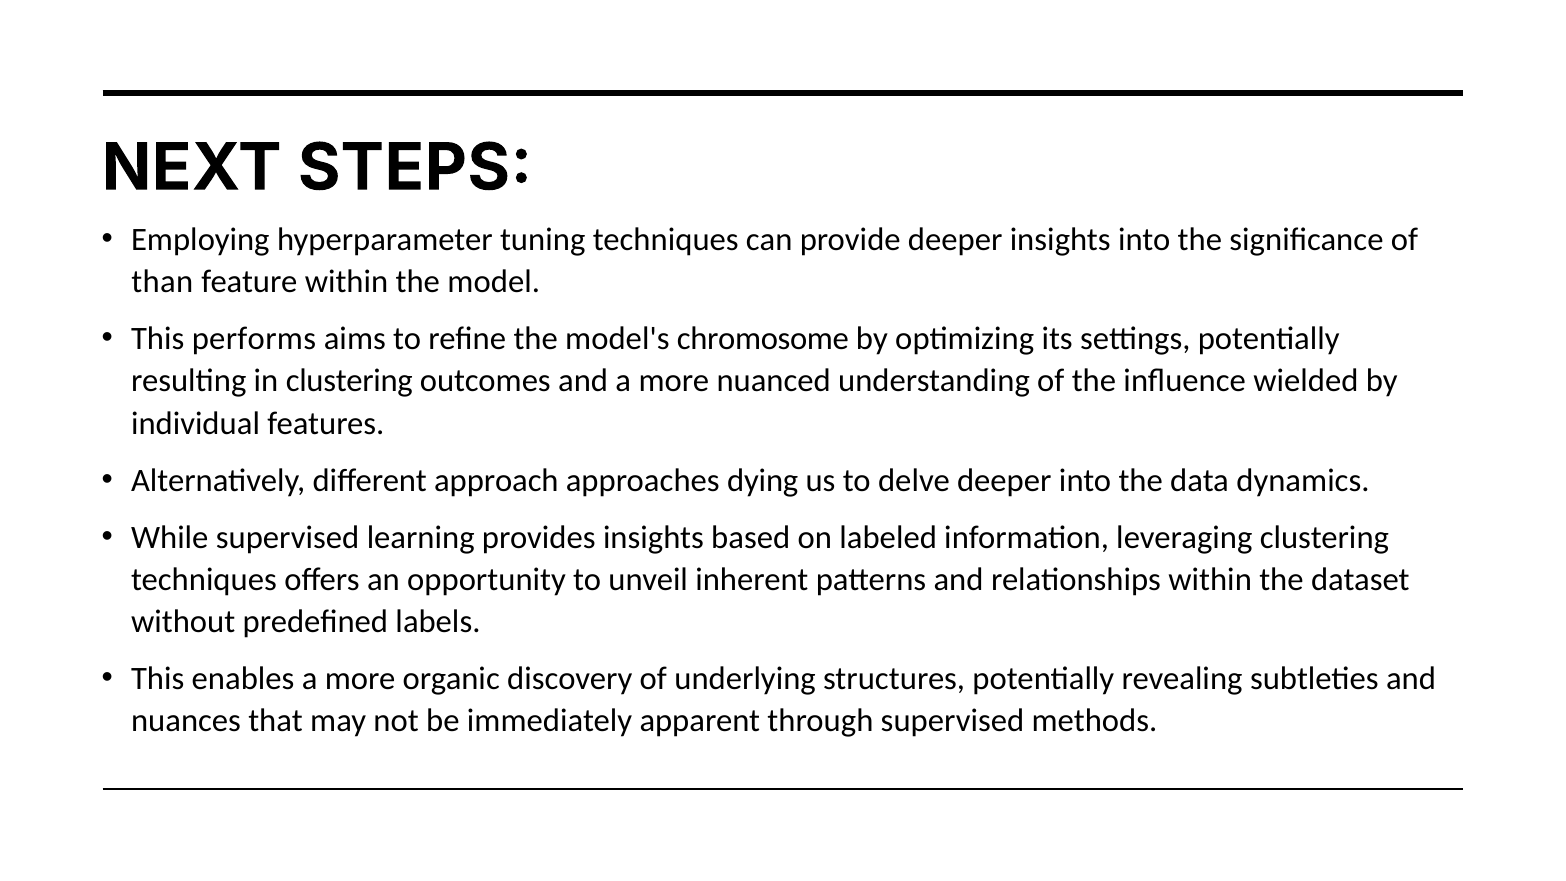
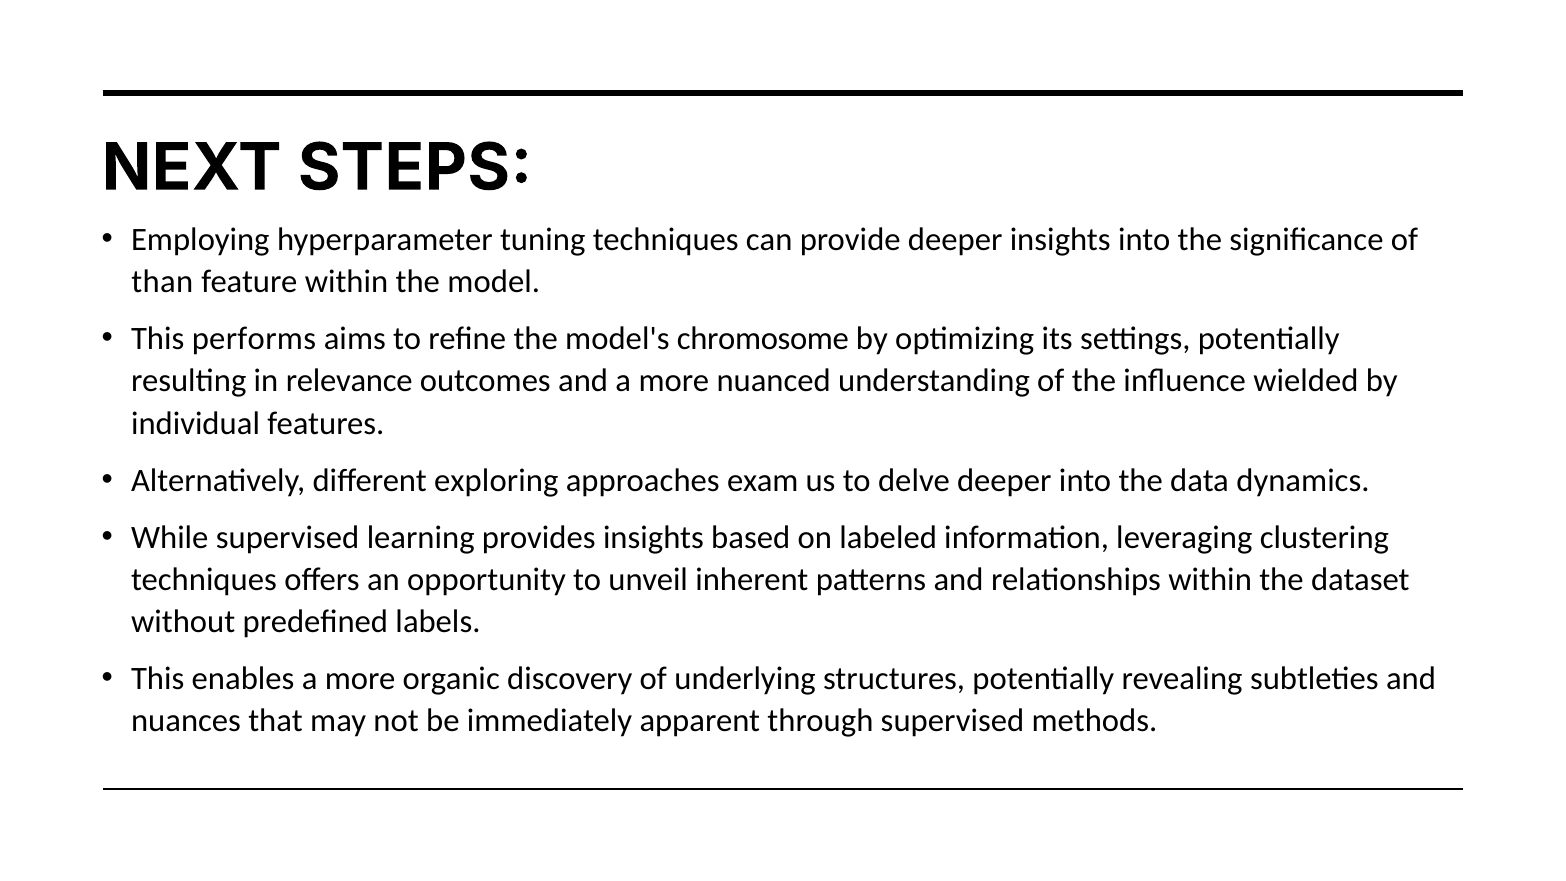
in clustering: clustering -> relevance (349, 381)
approach: approach -> exploring (496, 480)
dying: dying -> exam (763, 480)
